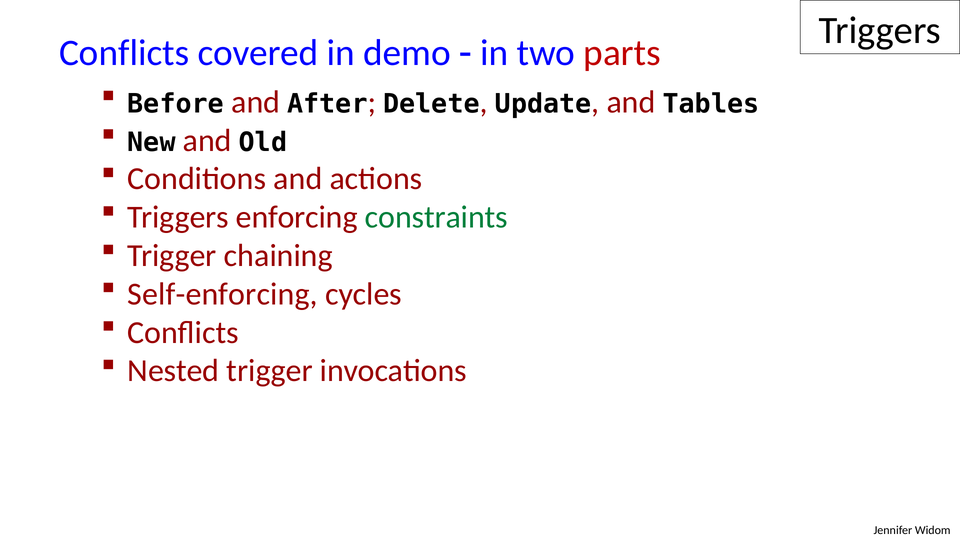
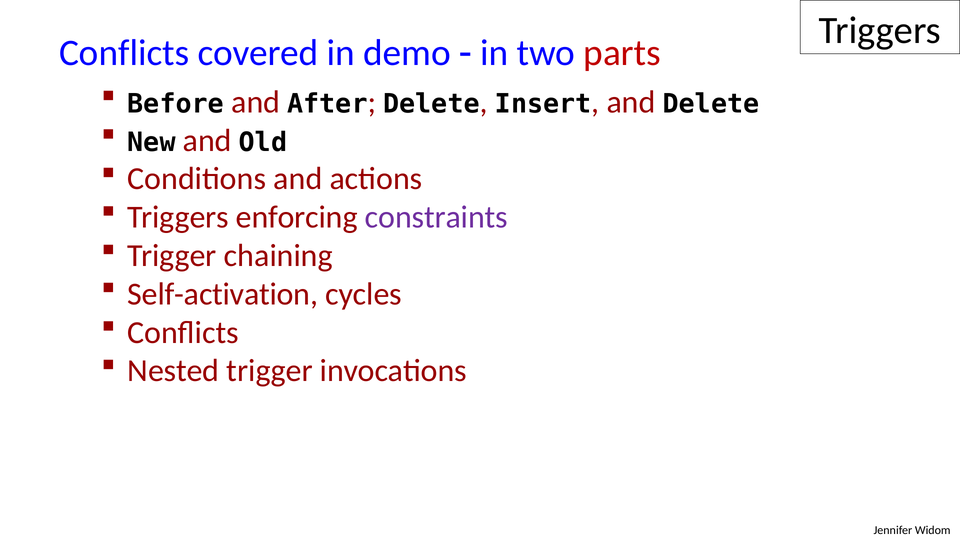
Update: Update -> Insert (543, 104)
and Tables: Tables -> Delete (711, 104)
constraints colour: green -> purple (436, 217)
Self-enforcing: Self-enforcing -> Self-activation (223, 294)
